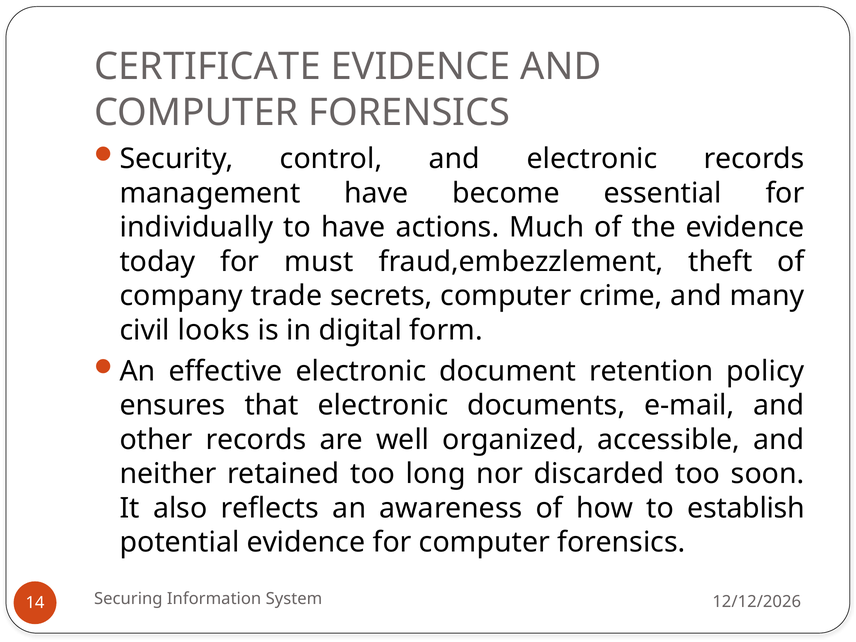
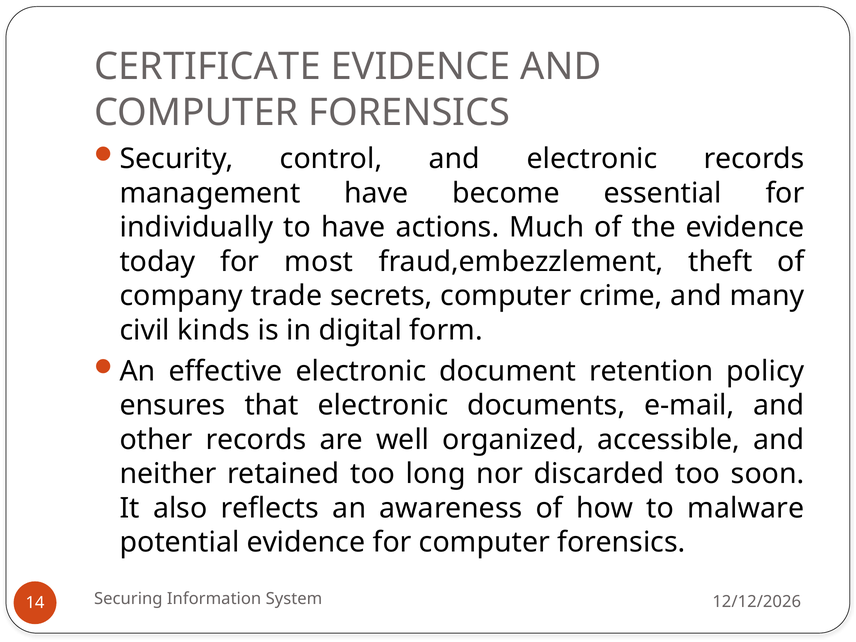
must: must -> most (319, 262)
looks: looks -> kinds (214, 330)
establish: establish -> malware (746, 508)
